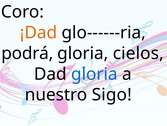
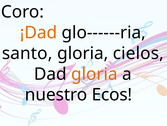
podrá: podrá -> santo (27, 53)
gloria colour: blue -> orange (94, 74)
Sigo: Sigo -> Ecos (112, 94)
